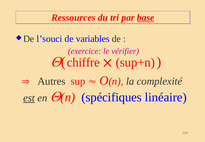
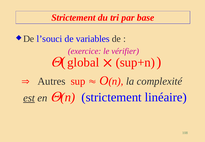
Ressources: Ressources -> Strictement (73, 18)
base underline: present -> none (146, 18)
chiffre: chiffre -> global (83, 62)
(n spécifiques: spécifiques -> strictement (112, 97)
